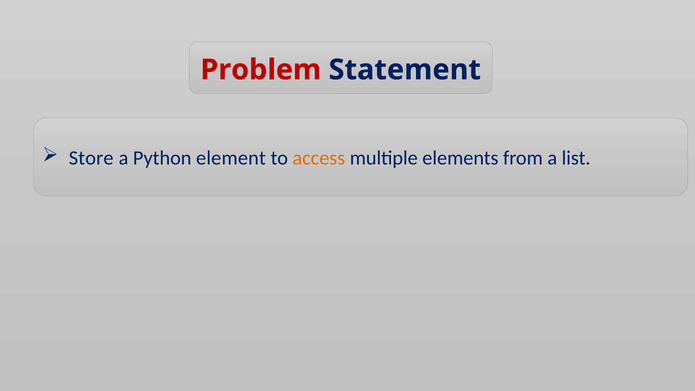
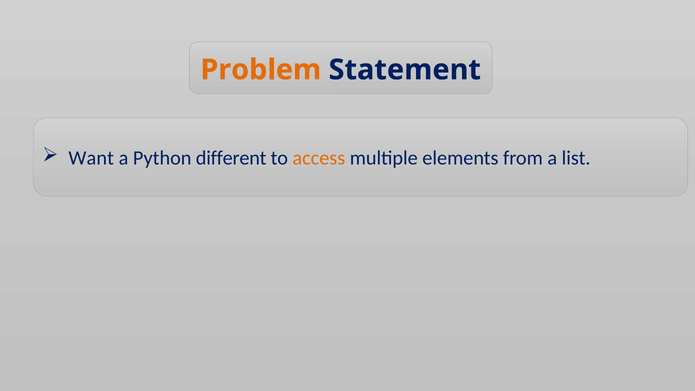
Problem colour: red -> orange (261, 70)
Store: Store -> Want (91, 158)
element: element -> different (231, 158)
